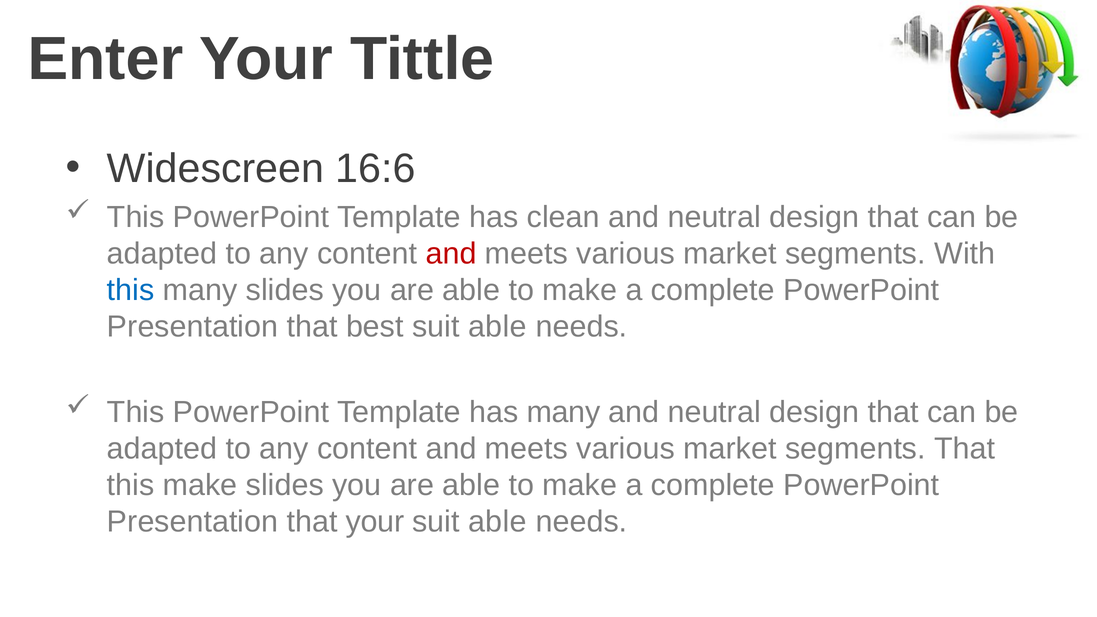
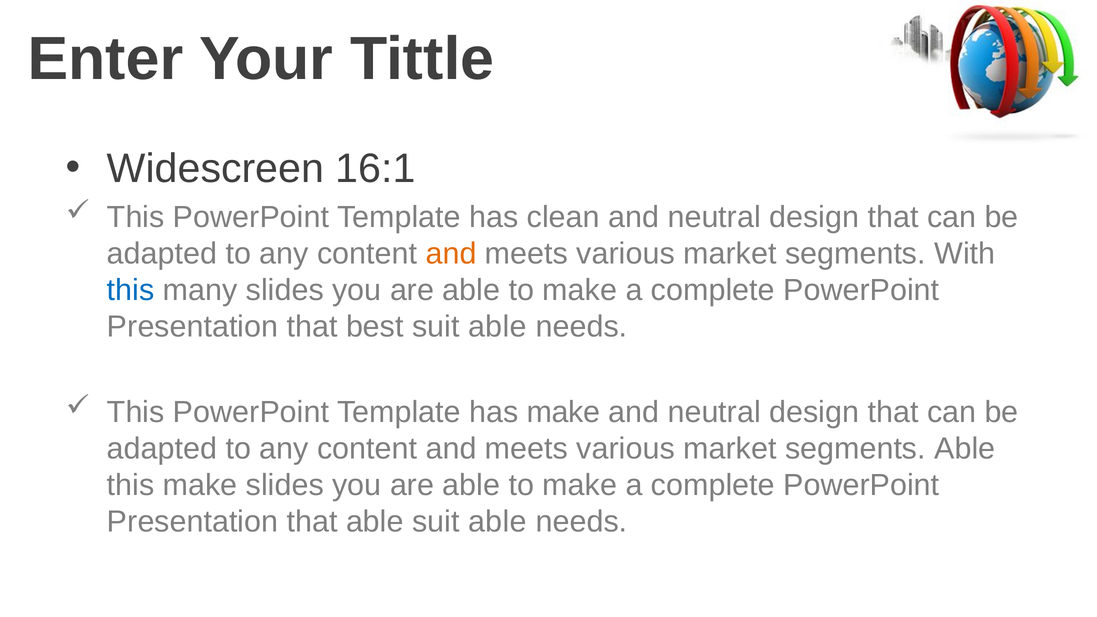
16:6: 16:6 -> 16:1 (376, 169)
and colour: red -> orange (451, 254)
has many: many -> make (563, 412)
segments That: That -> Able (965, 449)
that your: your -> able (375, 522)
